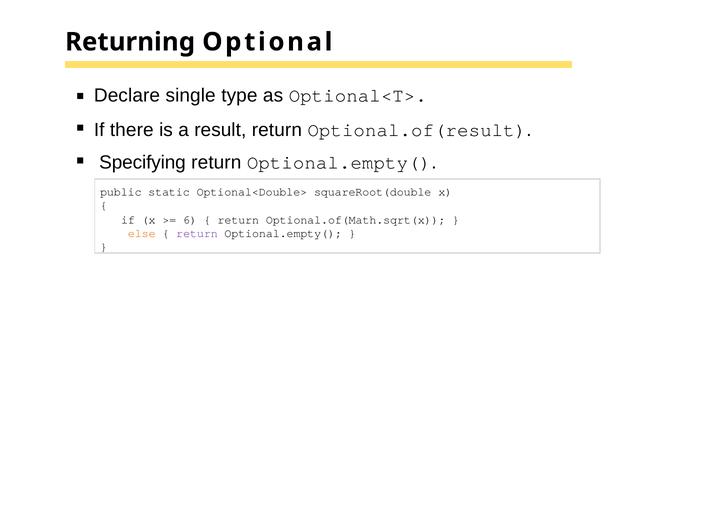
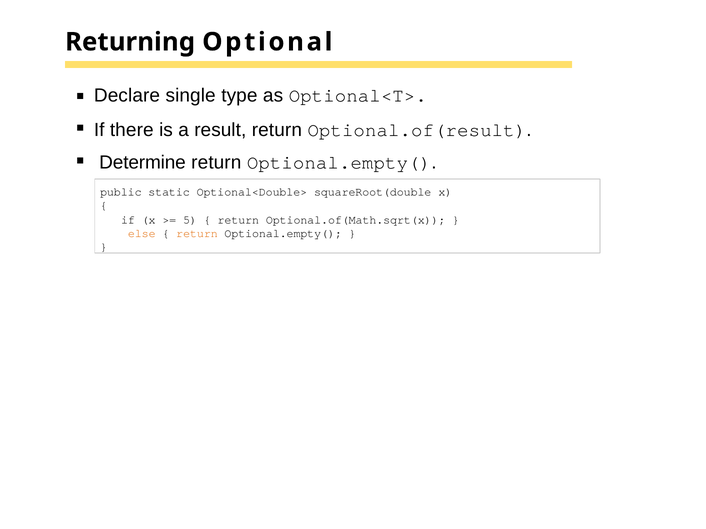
Specifying: Specifying -> Determine (143, 163)
6: 6 -> 5 (190, 220)
return colour: purple -> orange (197, 234)
